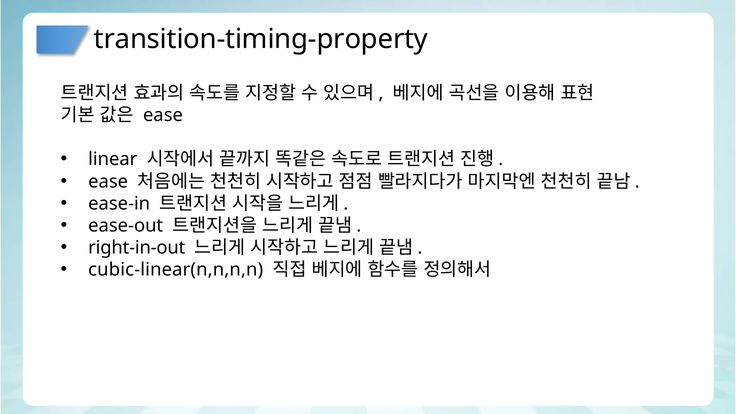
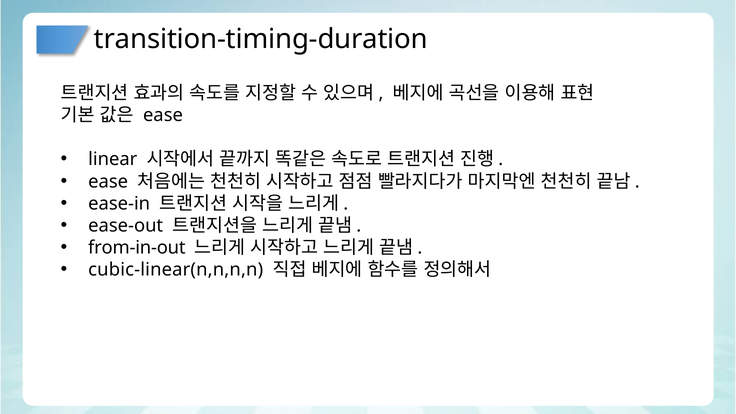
transition-timing-property: transition-timing-property -> transition-timing-duration (261, 39)
right-in-out: right-in-out -> from-in-out (137, 248)
